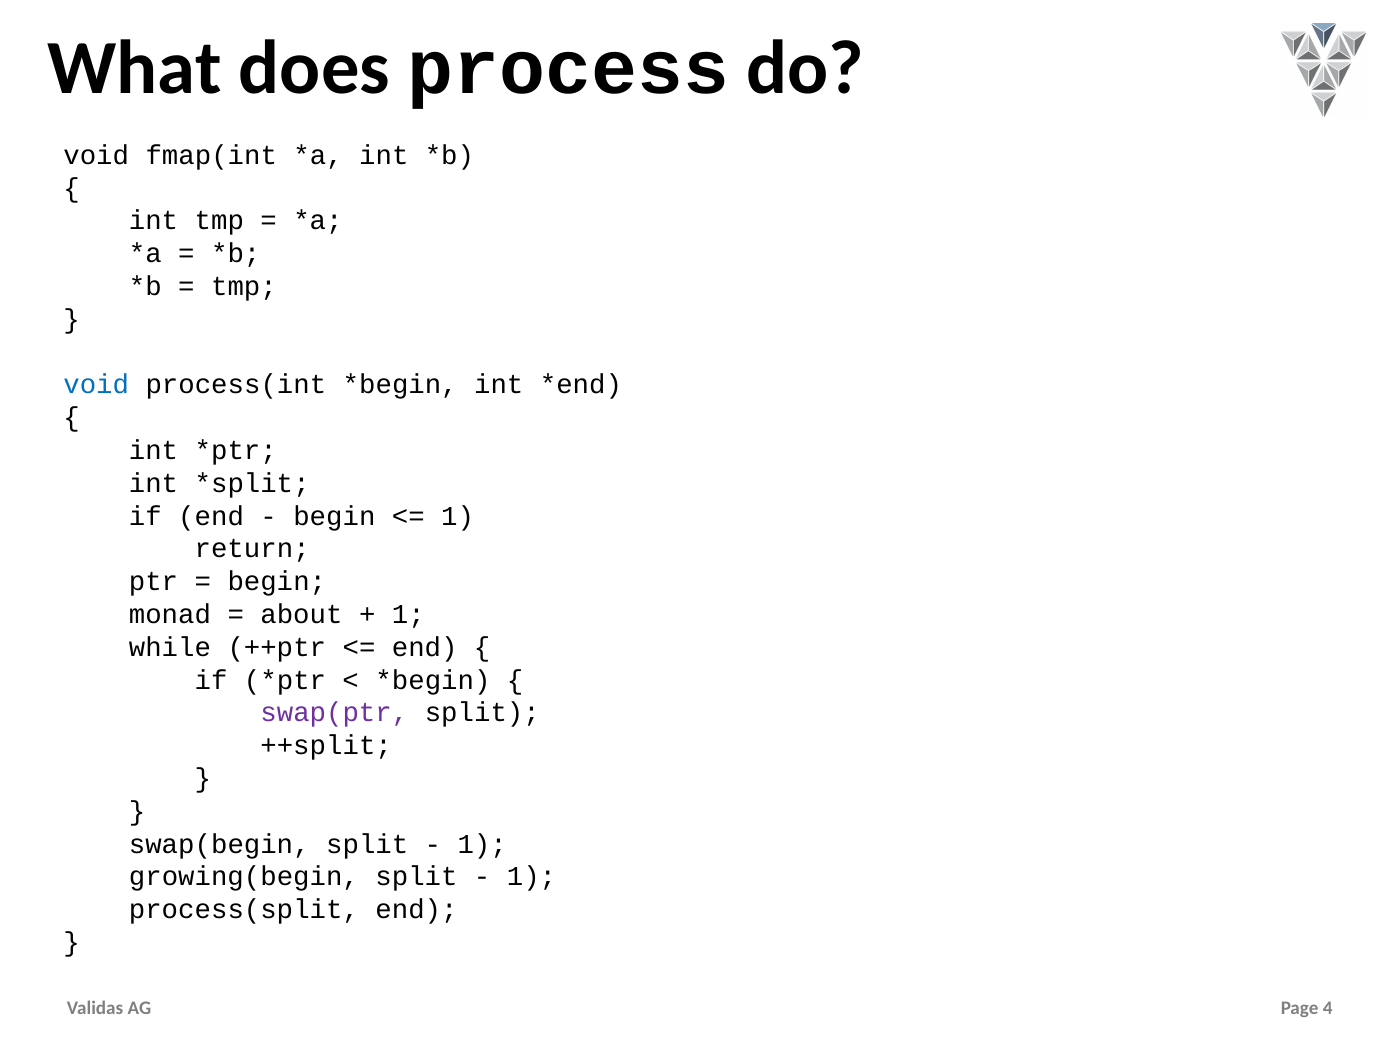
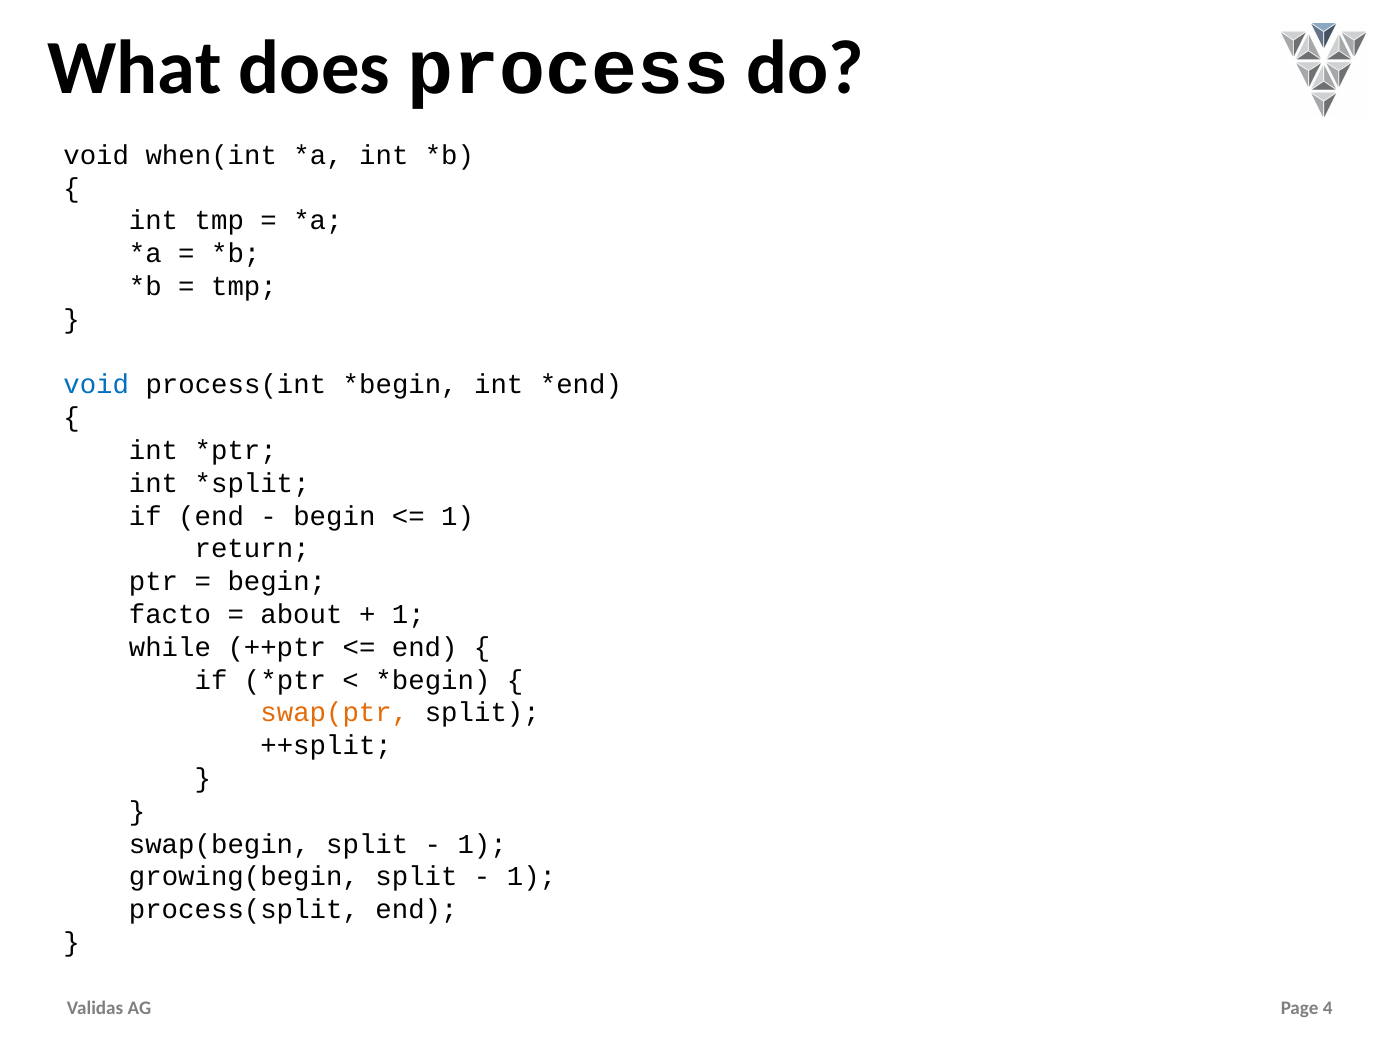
fmap(int: fmap(int -> when(int (211, 155)
monad: monad -> facto (170, 615)
swap(ptr colour: purple -> orange (334, 713)
